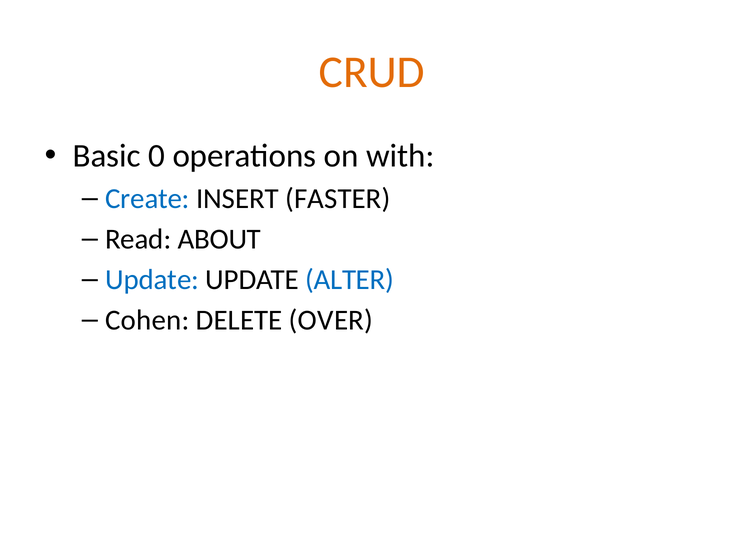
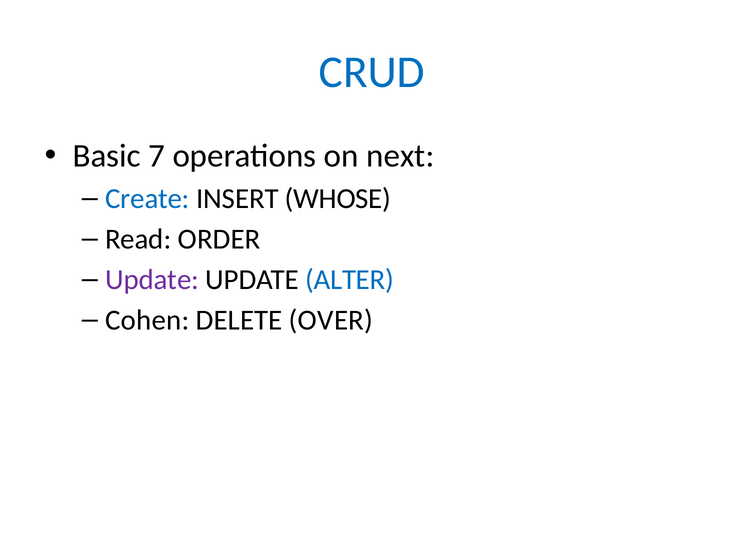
CRUD colour: orange -> blue (372, 72)
0: 0 -> 7 (157, 156)
with: with -> next (400, 156)
FASTER: FASTER -> WHOSE (338, 199)
ABOUT: ABOUT -> ORDER (219, 239)
Update colour: blue -> purple (152, 280)
